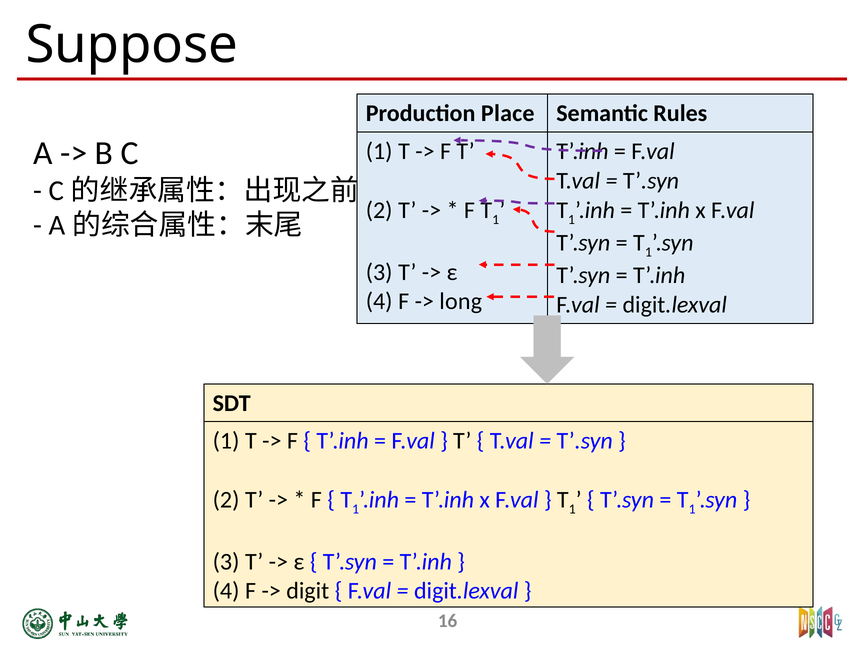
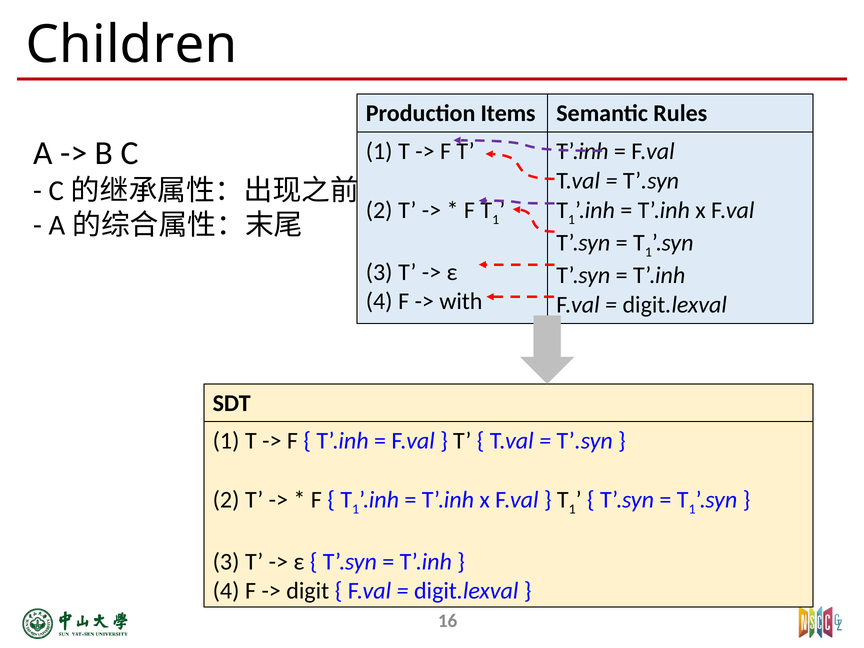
Suppose: Suppose -> Children (132, 45)
Place: Place -> Items (508, 113)
long: long -> with (461, 302)
